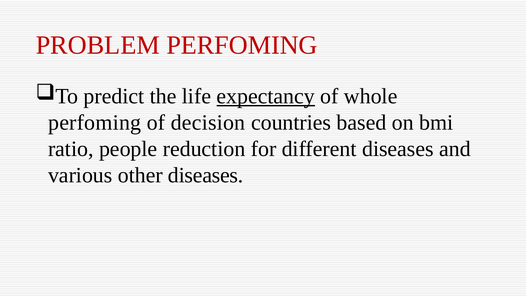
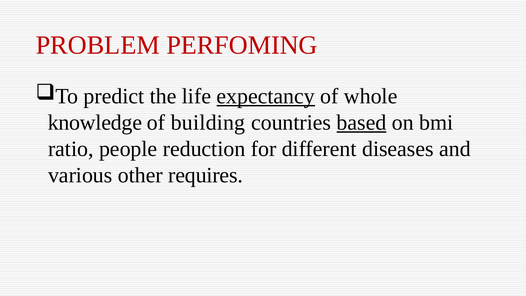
perfoming: perfoming -> knowledge (95, 123)
decision: decision -> building (208, 123)
based underline: none -> present (362, 123)
other diseases: diseases -> requires (206, 175)
